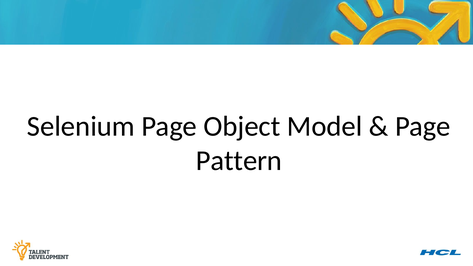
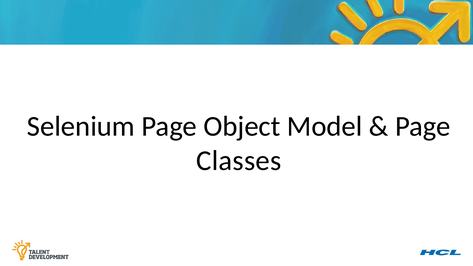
Pattern: Pattern -> Classes (239, 161)
